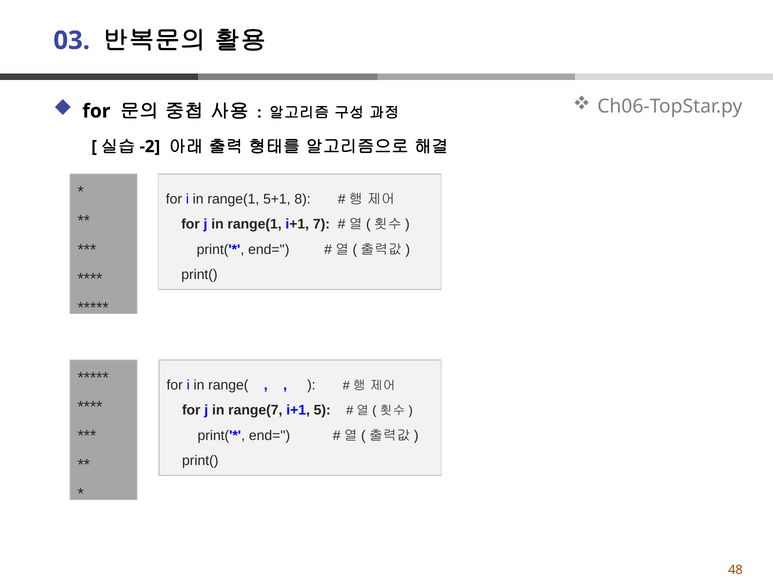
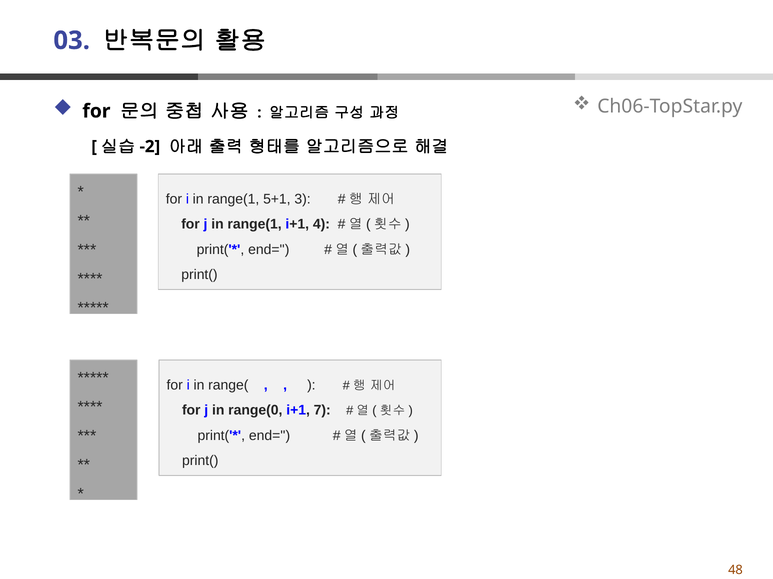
8: 8 -> 3 (303, 199)
7: 7 -> 4 (321, 225)
range(7: range(7 -> range(0 (255, 411)
i+1 5: 5 -> 7 (322, 411)
